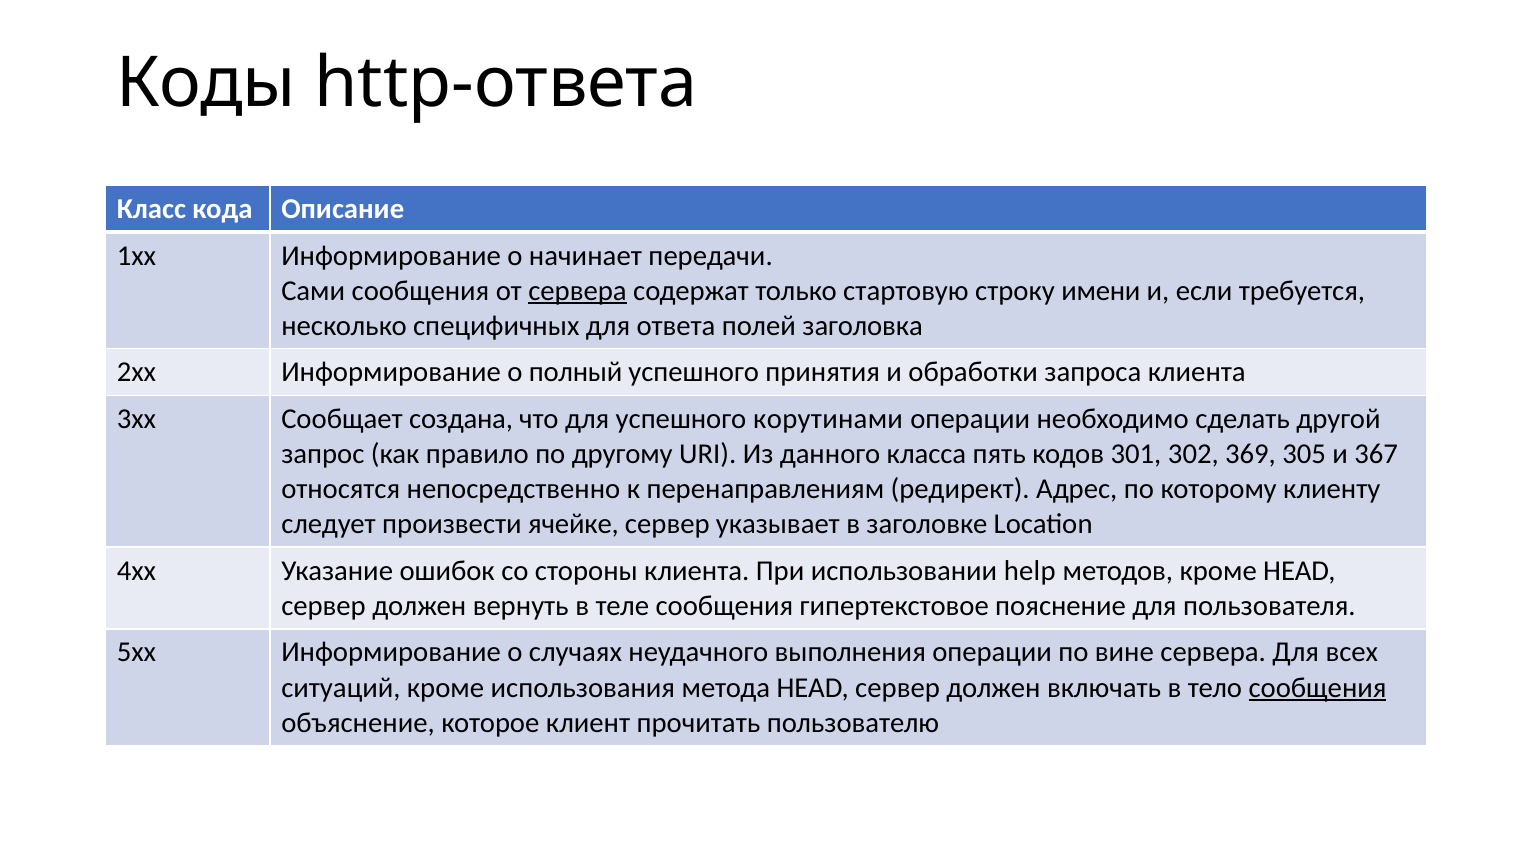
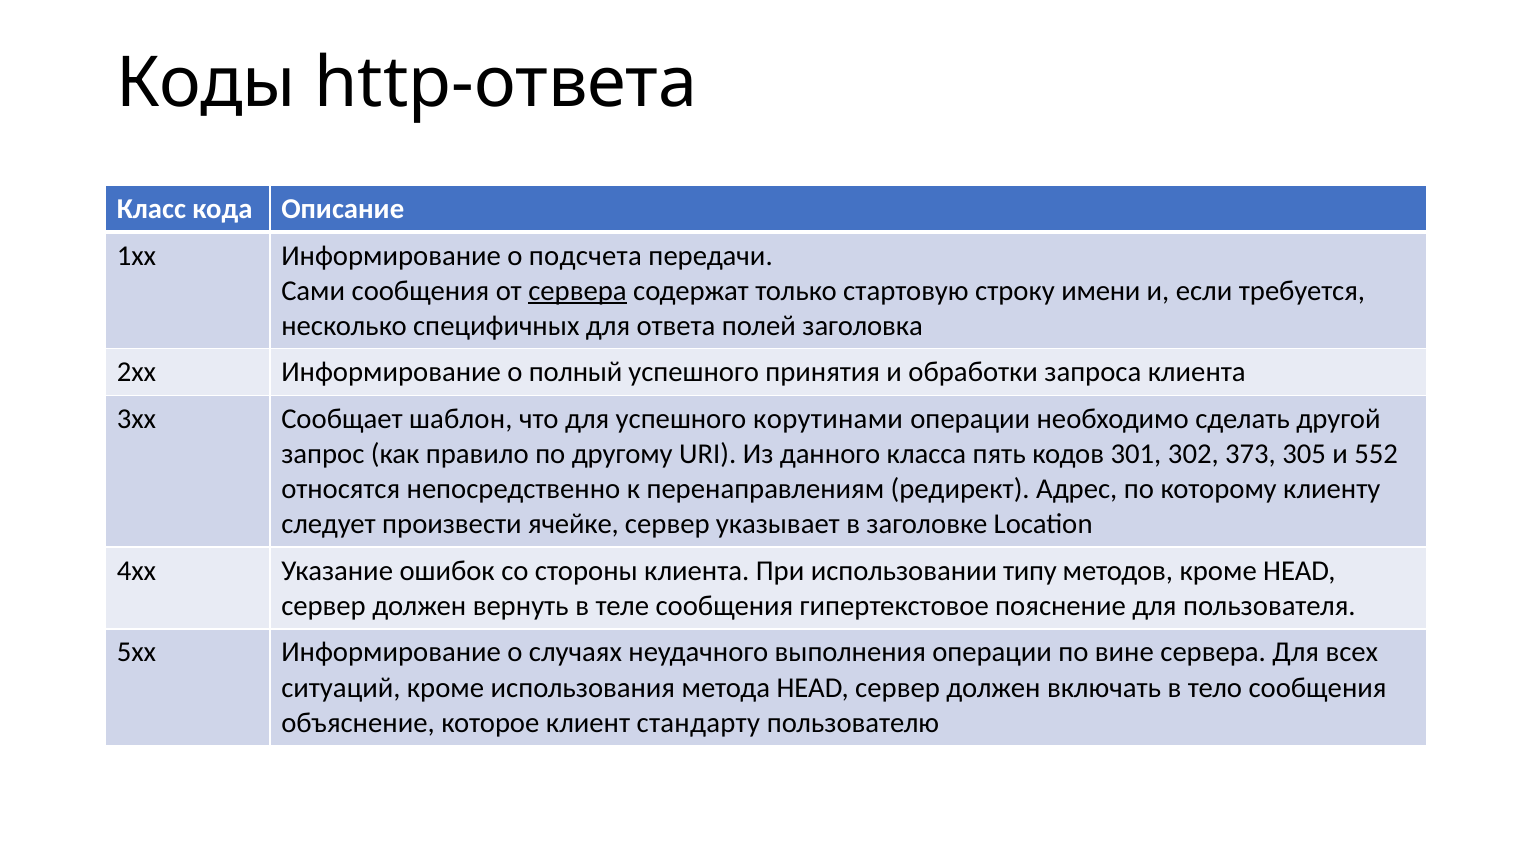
начинает: начинает -> подсчета (585, 256)
создана: создана -> шаблон (461, 419)
369: 369 -> 373 (1251, 454)
367: 367 -> 552 (1376, 454)
help: help -> типу (1030, 571)
сообщения underline: present -> none (1318, 687)
прочитать: прочитать -> стандарту (698, 722)
